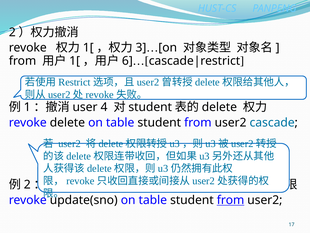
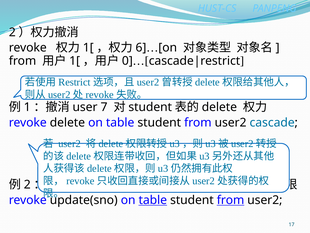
3: 3 -> 6 (141, 48)
6: 6 -> 0 (127, 61)
4: 4 -> 7 (104, 107)
table underline: none -> present (153, 200)
